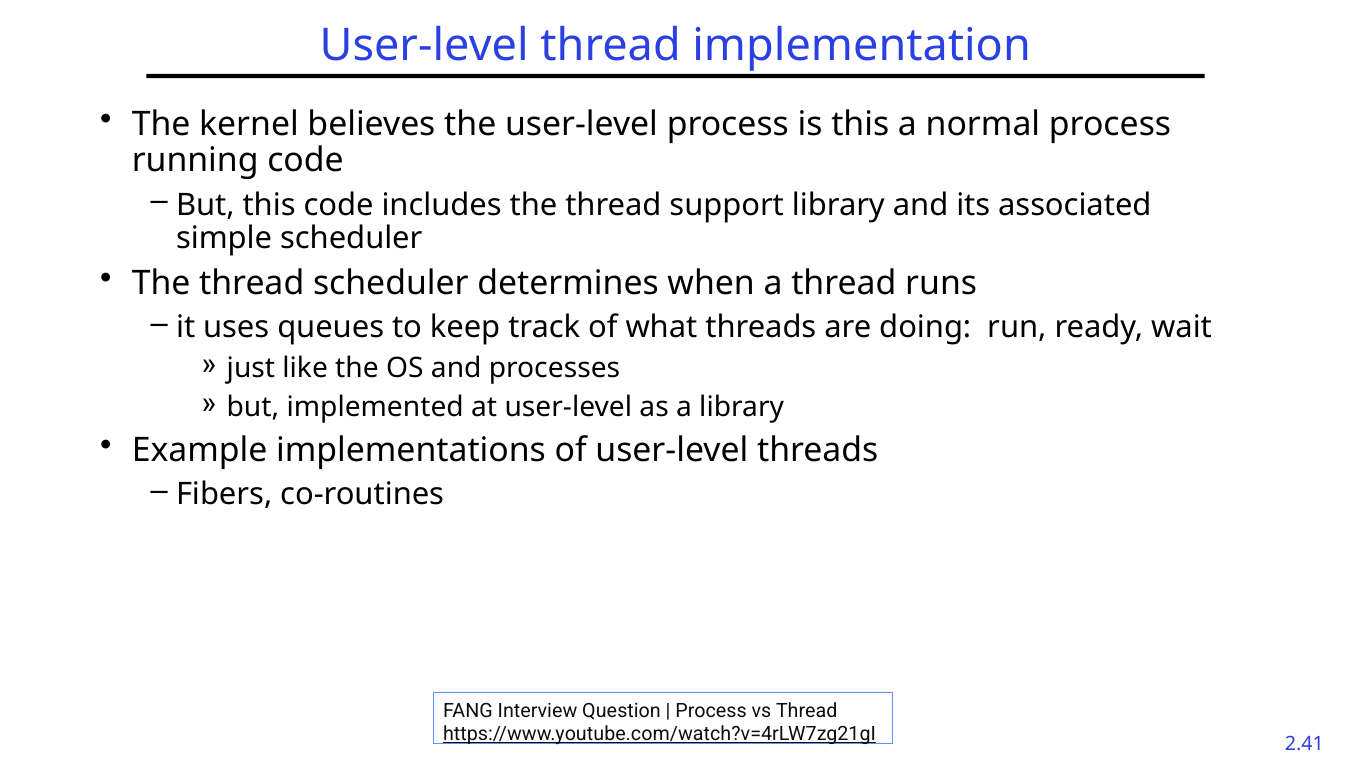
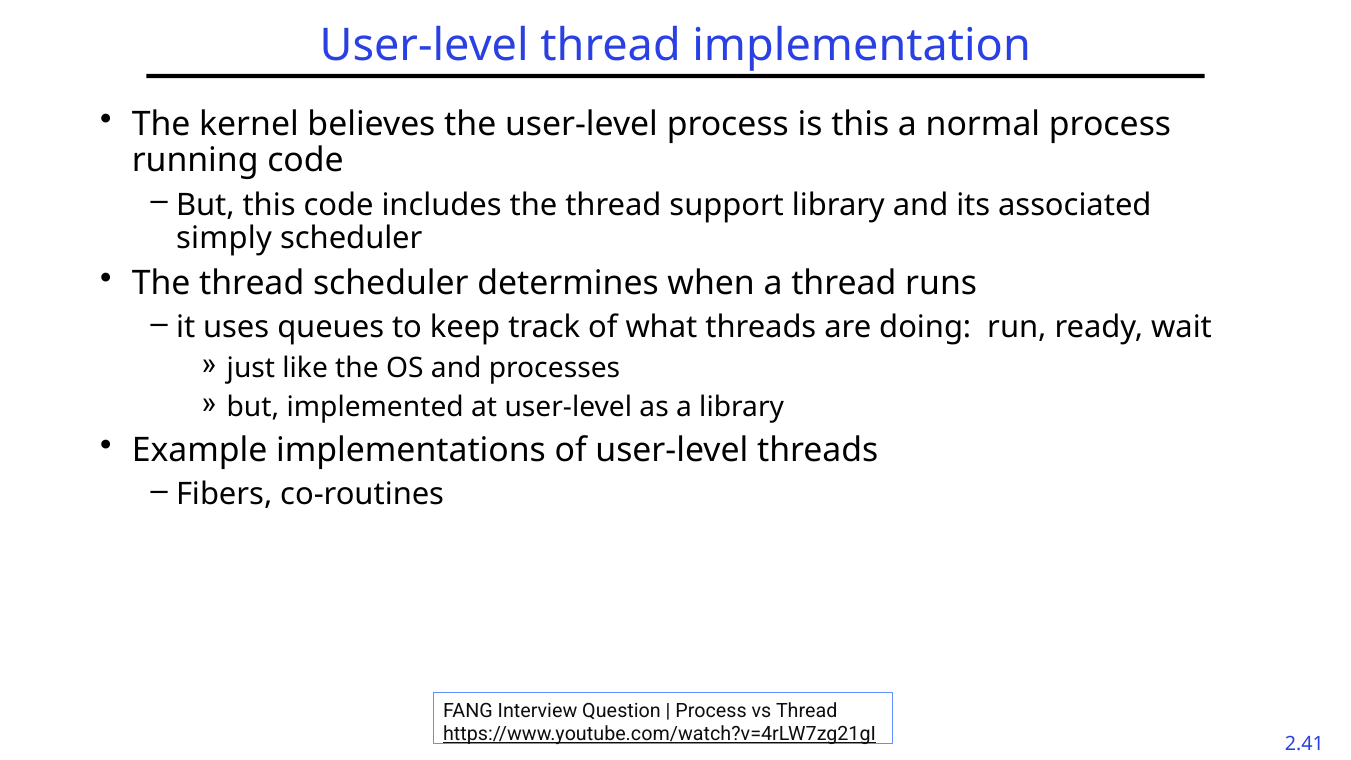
simple: simple -> simply (224, 238)
